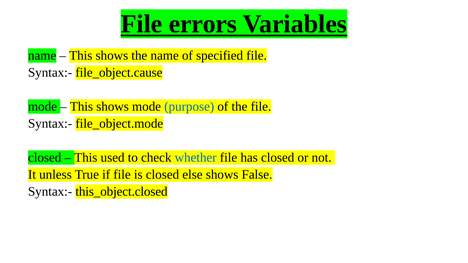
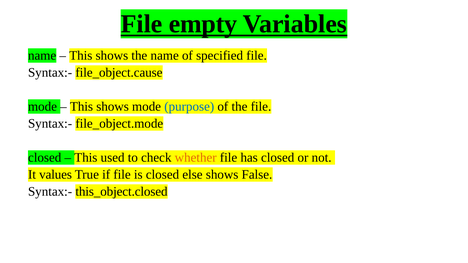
errors: errors -> empty (203, 24)
whether colour: blue -> orange (196, 158)
unless: unless -> values (56, 175)
